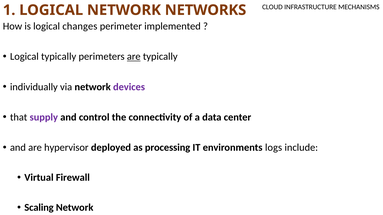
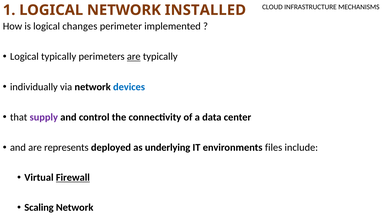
NETWORKS: NETWORKS -> INSTALLED (205, 10)
devices colour: purple -> blue (129, 87)
hypervisor: hypervisor -> represents (66, 148)
processing: processing -> underlying (168, 148)
logs: logs -> files (274, 148)
Firewall underline: none -> present (73, 178)
